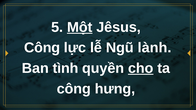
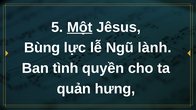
Công: Công -> Bùng (42, 48)
cho underline: present -> none (141, 68)
công: công -> quản (74, 89)
